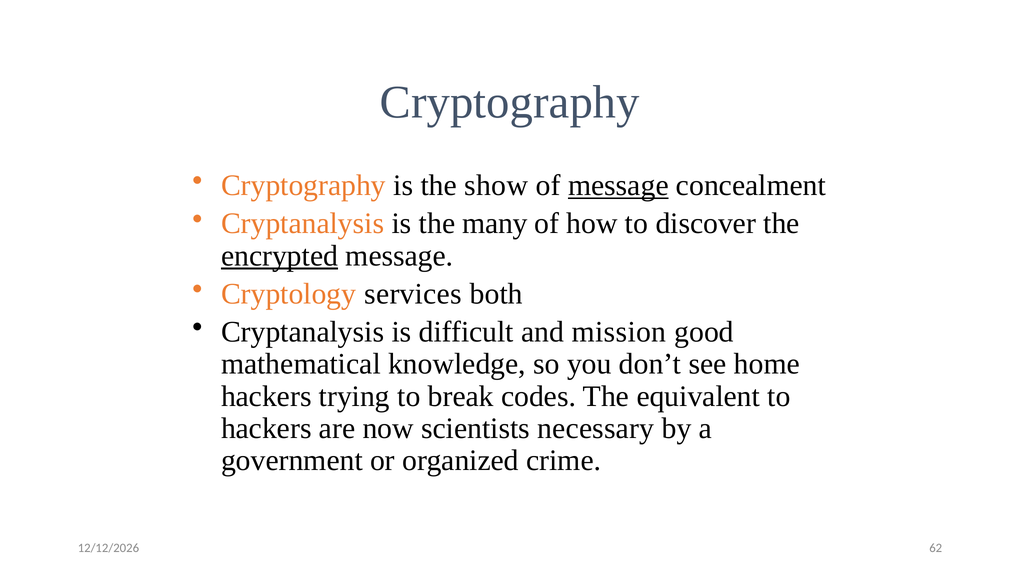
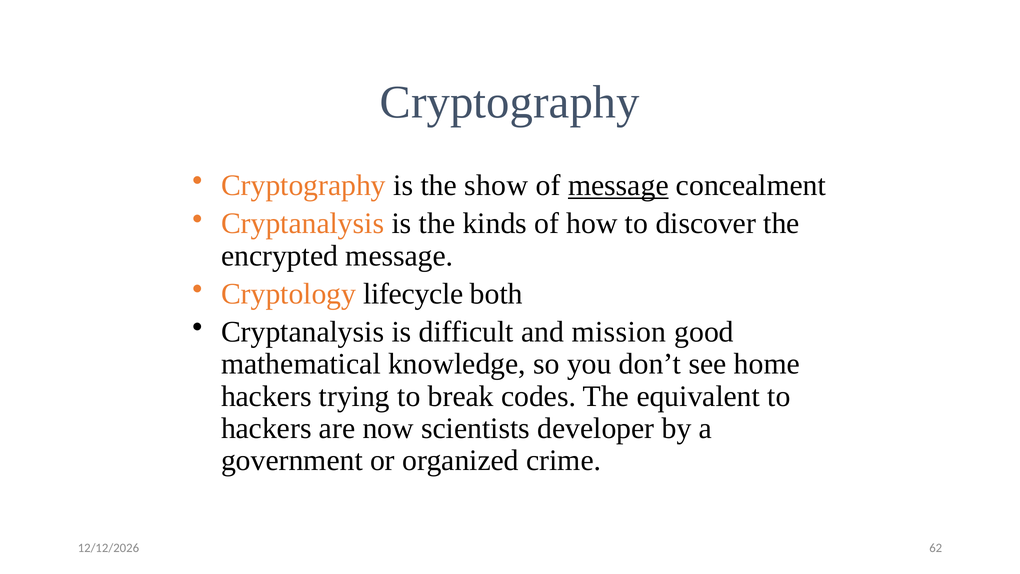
many: many -> kinds (495, 223)
encrypted underline: present -> none (280, 256)
services: services -> lifecycle (413, 294)
necessary: necessary -> developer (596, 428)
